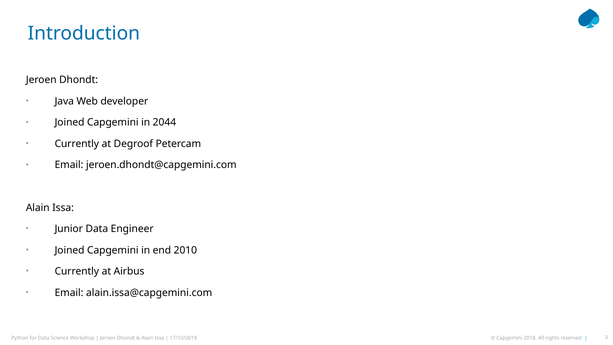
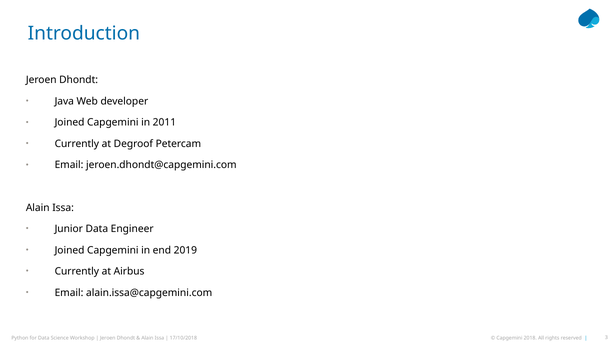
2044: 2044 -> 2011 (164, 123)
2010: 2010 -> 2019 (185, 250)
